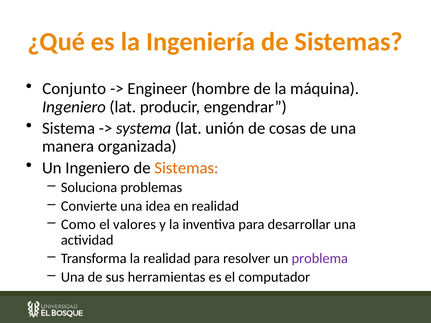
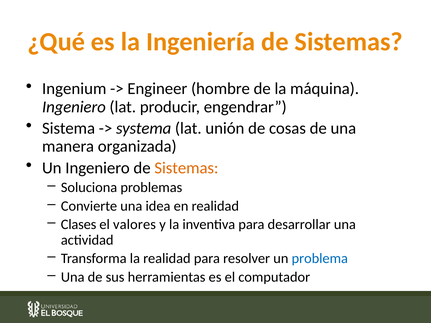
Conjunto: Conjunto -> Ingenium (74, 89)
Como: Como -> Clases (79, 225)
problema colour: purple -> blue (320, 259)
